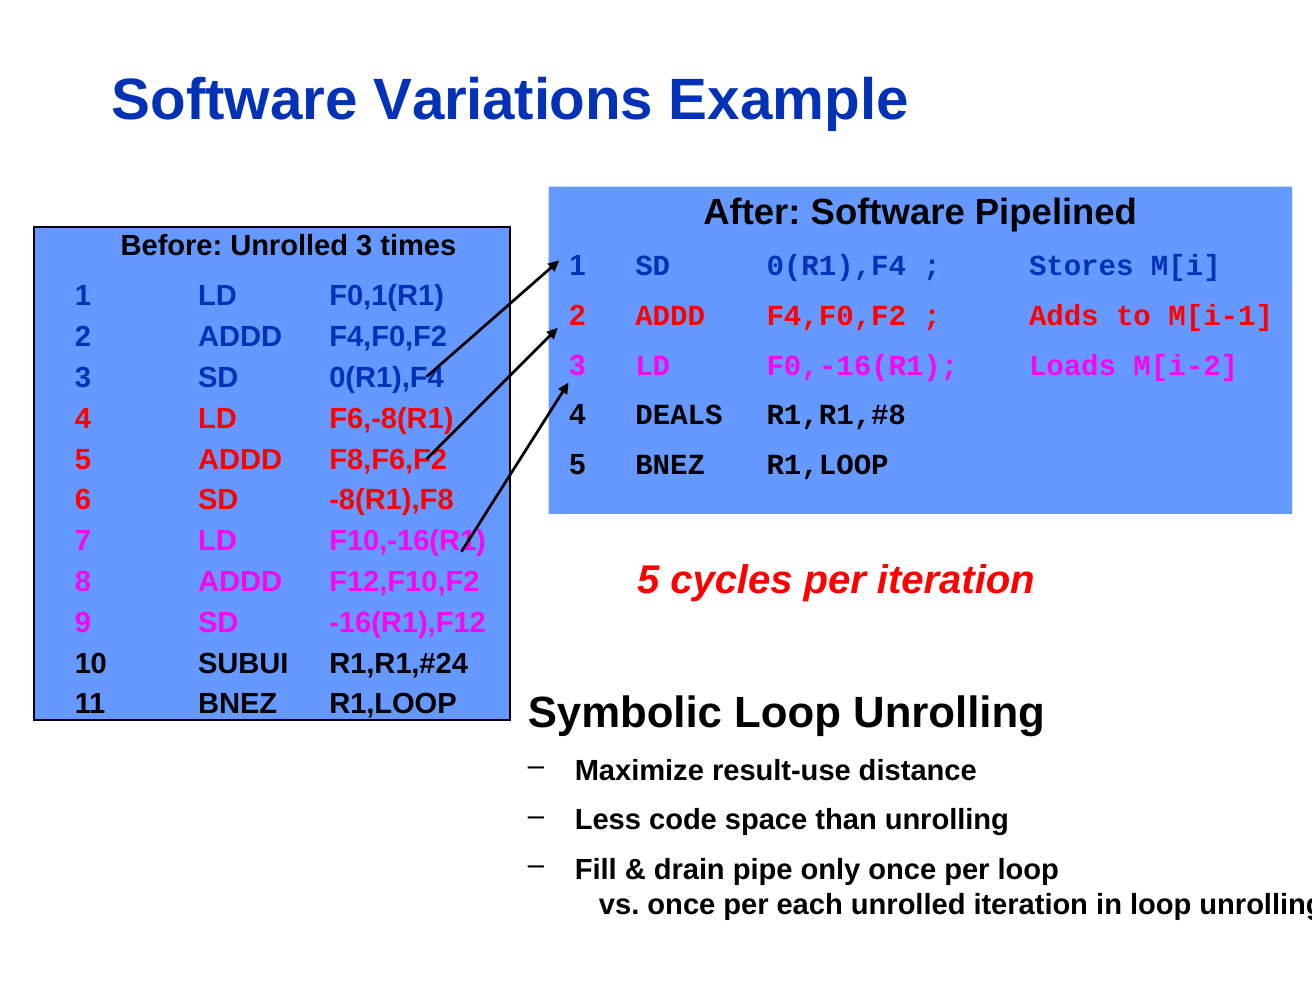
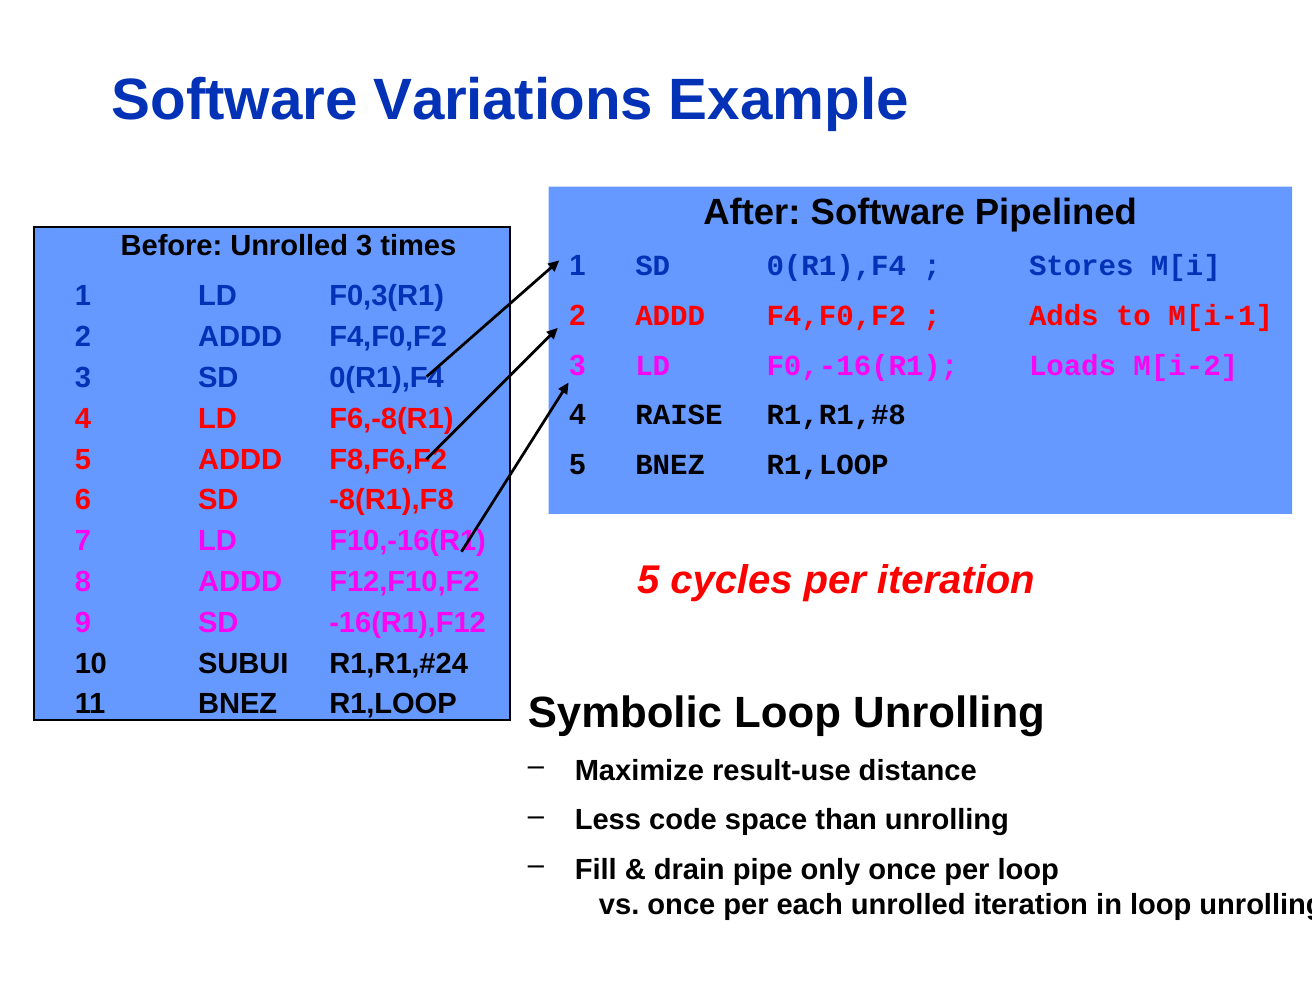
F0,1(R1: F0,1(R1 -> F0,3(R1 (387, 296)
DEALS: DEALS -> RAISE (679, 415)
